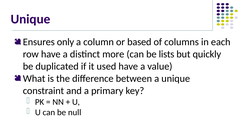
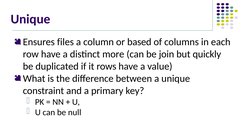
only: only -> files (65, 42)
lists: lists -> join (166, 54)
used: used -> rows (106, 66)
